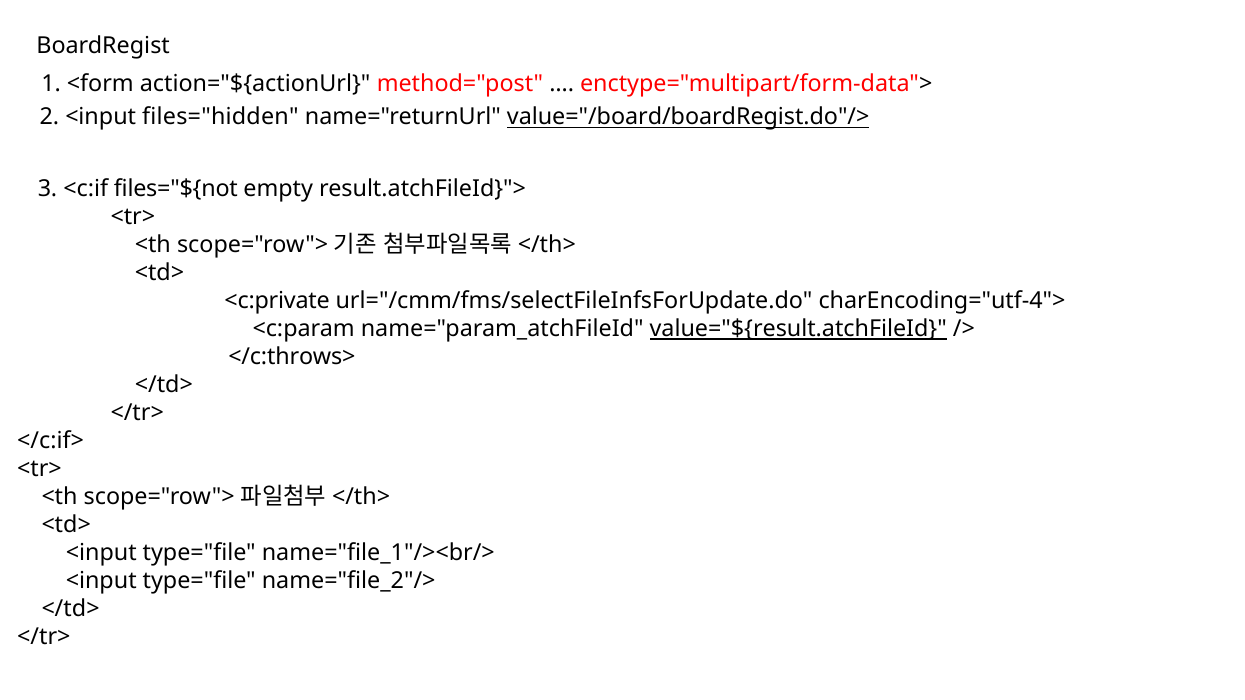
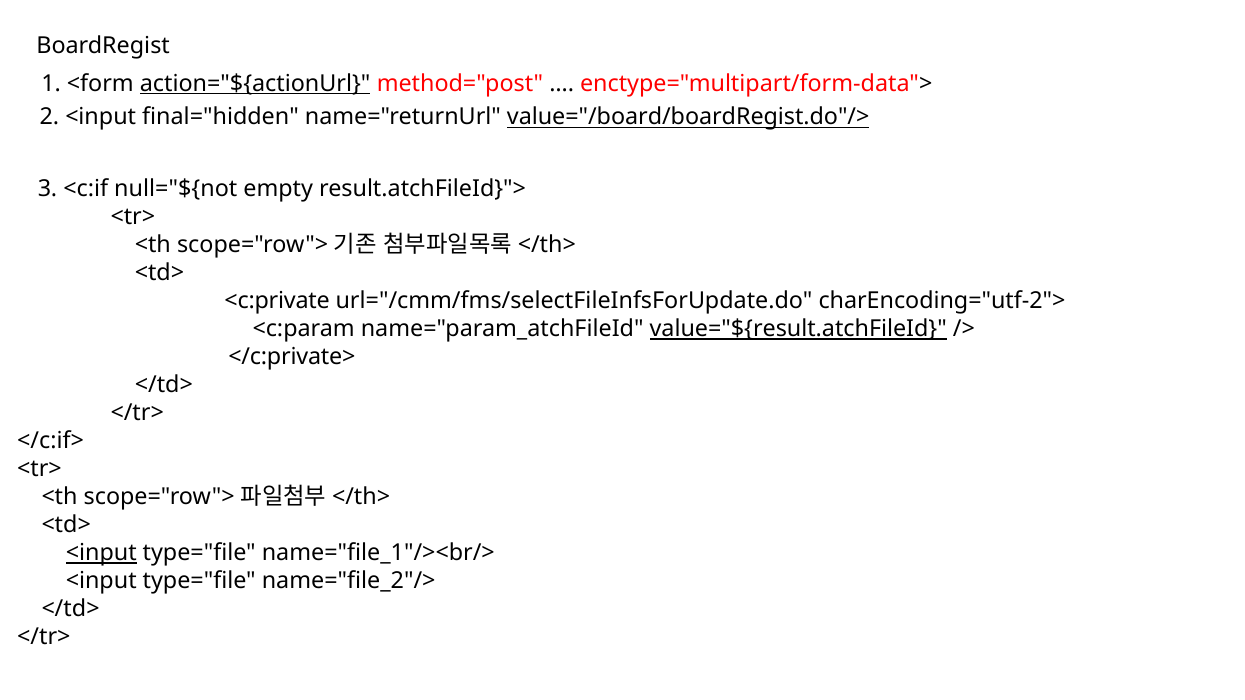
action="${actionUrl underline: none -> present (255, 84)
files="hidden: files="hidden -> final="hidden (221, 117)
files="${not: files="${not -> null="${not (176, 189)
charEncoding="utf-4">: charEncoding="utf-4"> -> charEncoding="utf-2"> (942, 301)
</c:throws>: </c:throws> -> </c:private> (292, 357)
<input underline: none -> present (101, 553)
